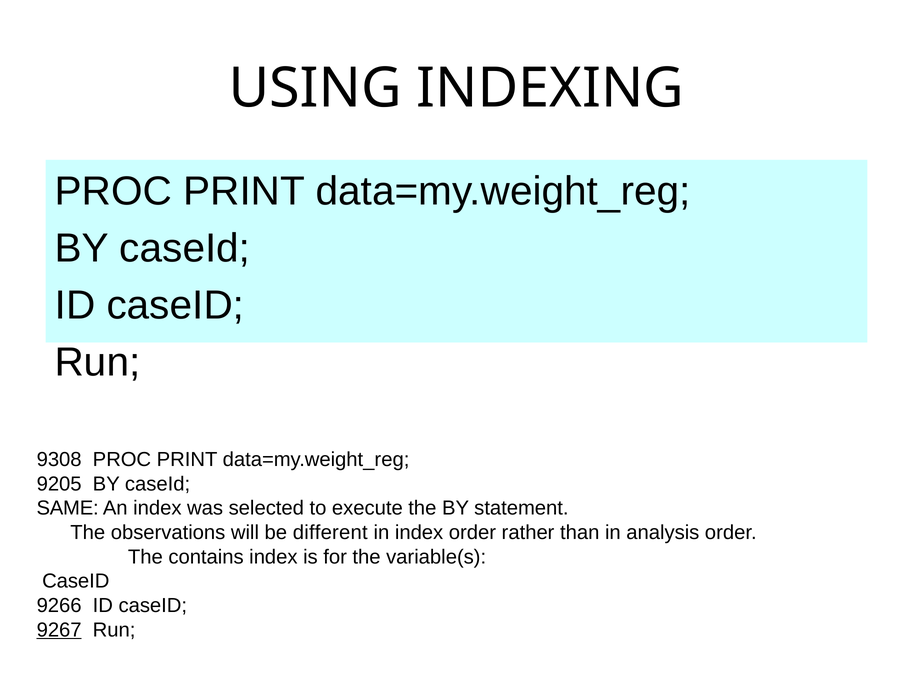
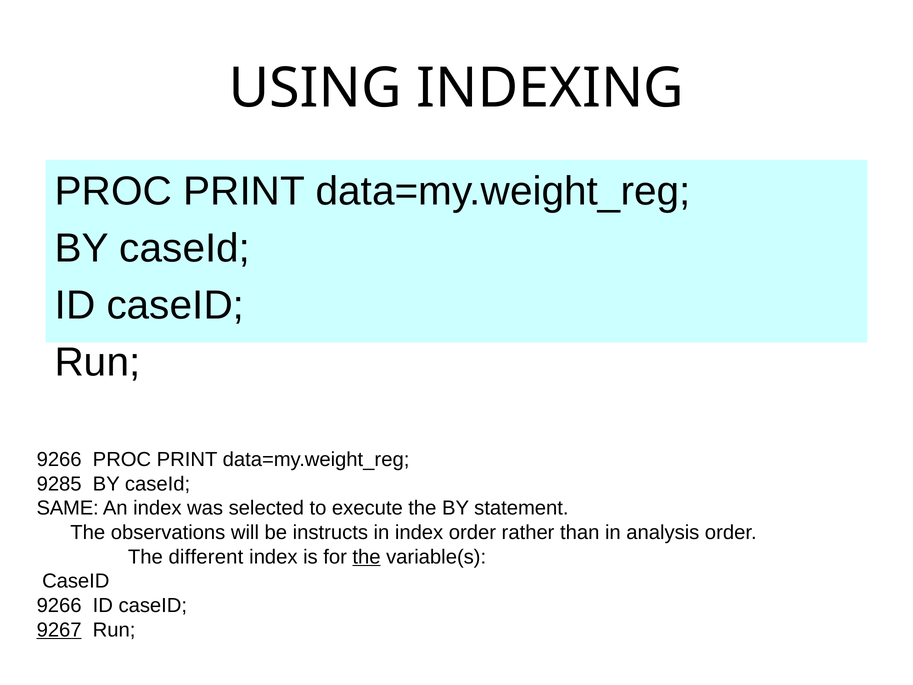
9308: 9308 -> 9266 (59, 459)
9205: 9205 -> 9285 (59, 484)
different: different -> instructs (330, 532)
contains: contains -> different (206, 557)
the underline: none -> present (367, 557)
